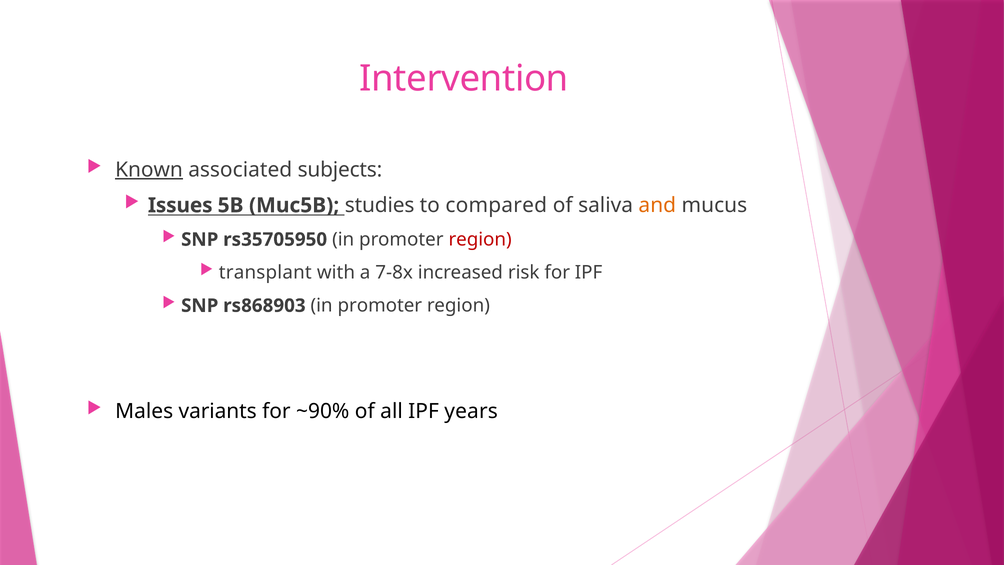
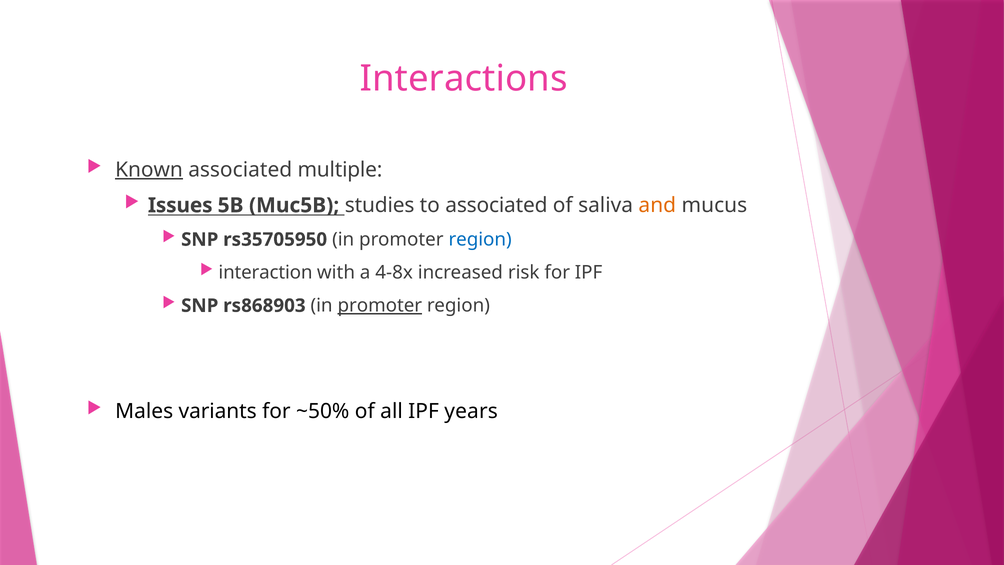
Intervention: Intervention -> Interactions (464, 78)
subjects: subjects -> multiple (340, 170)
to compared: compared -> associated (496, 205)
region colour: red -> blue (480, 239)
transplant: transplant -> interaction (265, 272)
7-8x: 7-8x -> 4-8x (394, 272)
promoter underline: none -> present (380, 306)
~90%: ~90% -> ~50% (323, 411)
